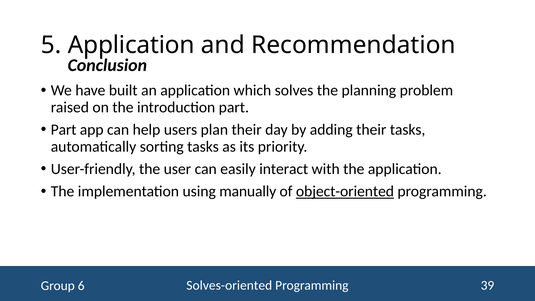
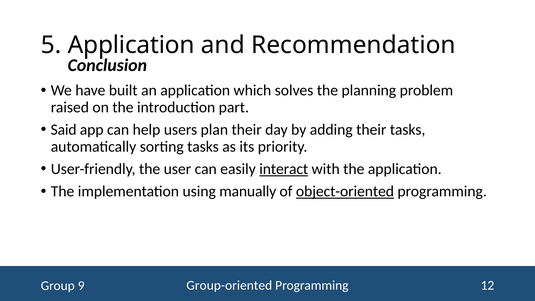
Part: Part -> Said (64, 130)
interact underline: none -> present (284, 169)
Solves-oriented: Solves-oriented -> Group-oriented (229, 285)
39: 39 -> 12 (487, 285)
6: 6 -> 9 (81, 286)
